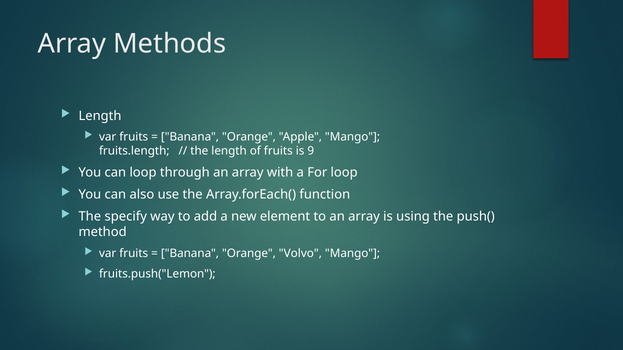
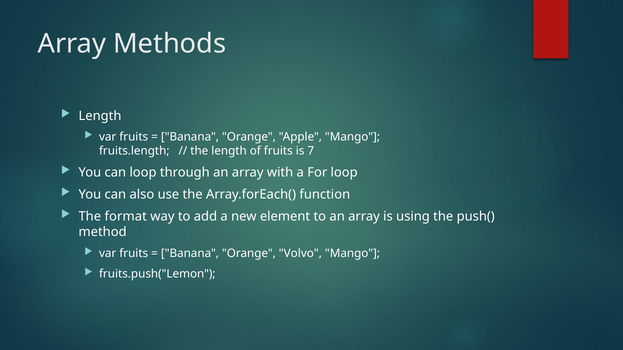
9: 9 -> 7 (311, 151)
specify: specify -> format (126, 217)
